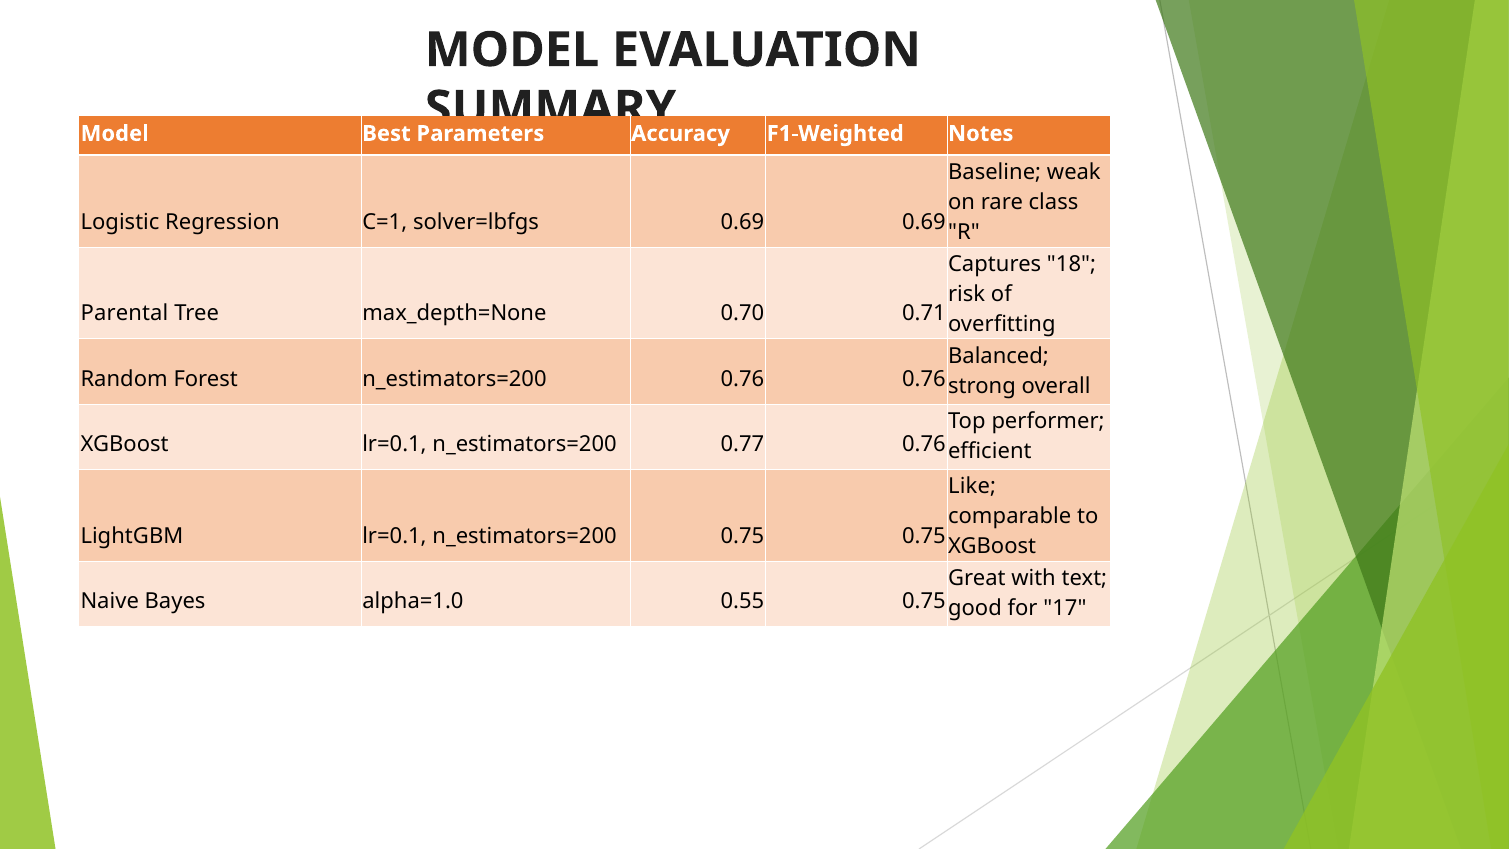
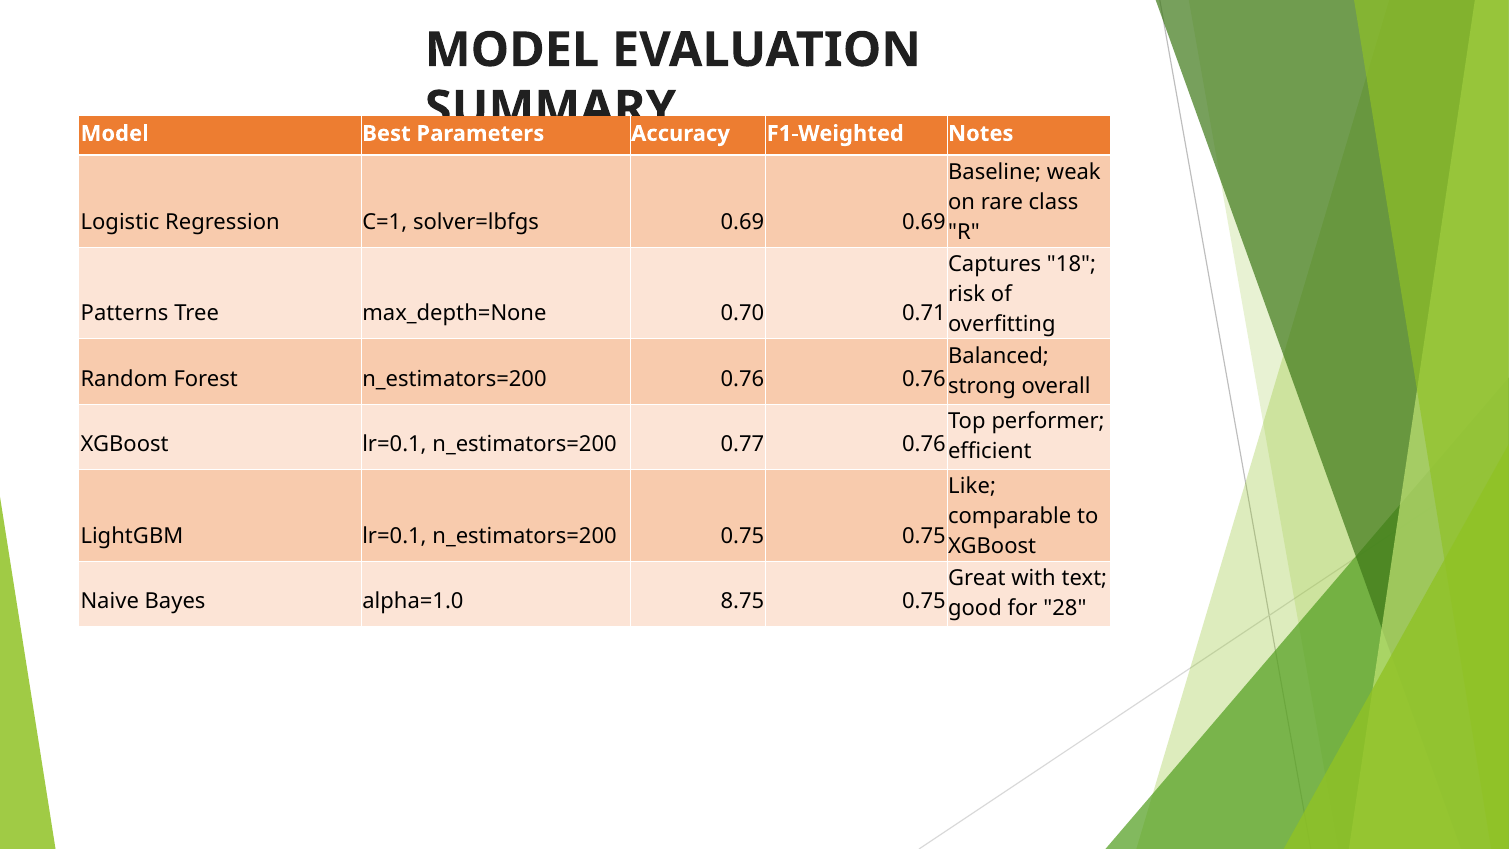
Parental: Parental -> Patterns (124, 314)
0.55: 0.55 -> 8.75 (742, 601)
17: 17 -> 28 (1065, 608)
